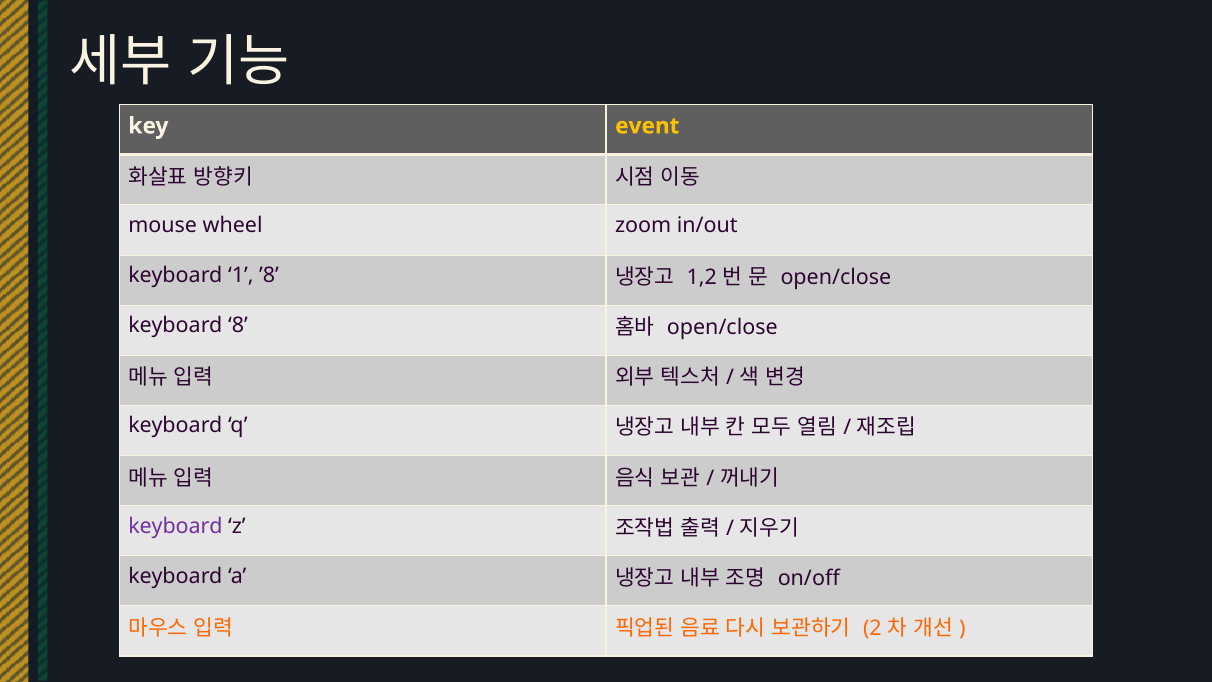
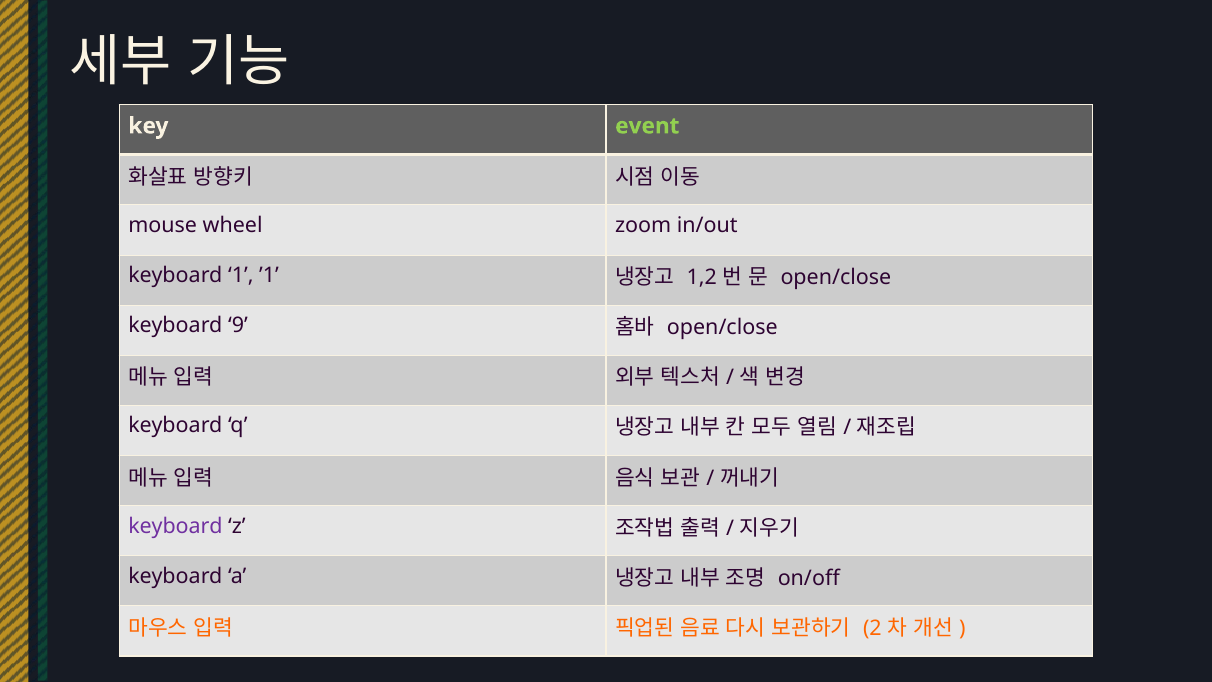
event colour: yellow -> light green (647, 126)
’8: ’8 -> ’1 (269, 275)
8: 8 -> 9 (238, 326)
